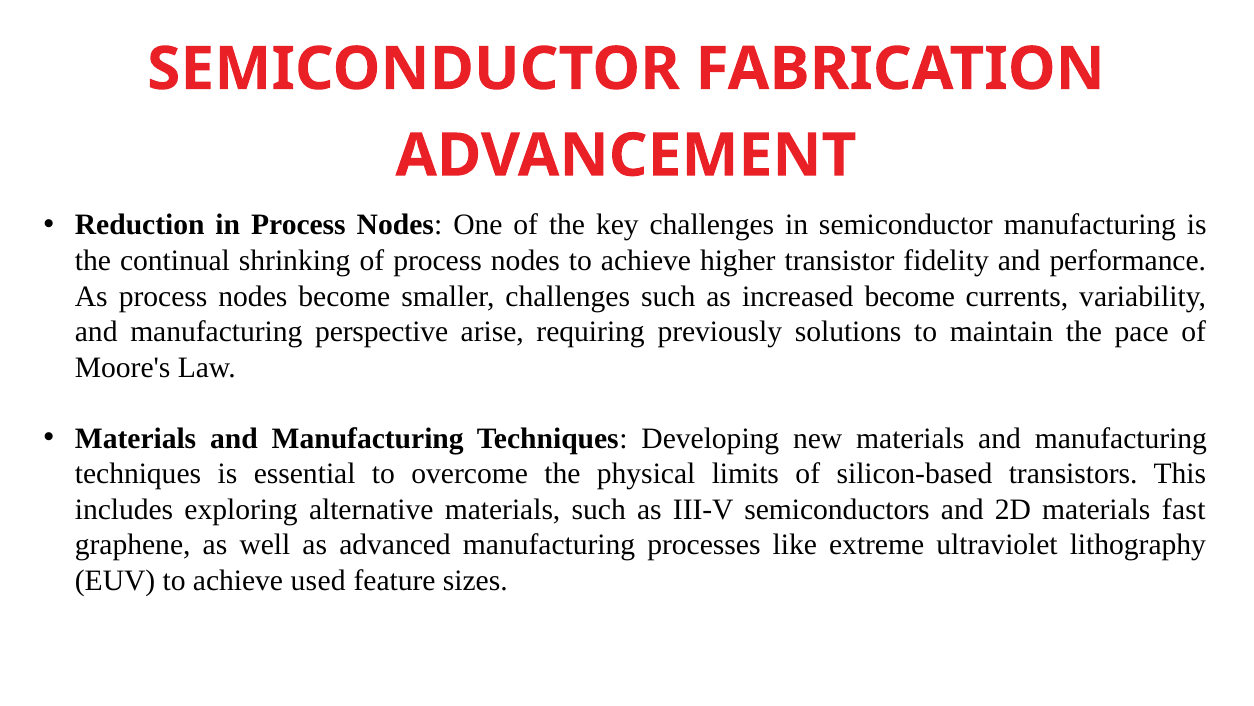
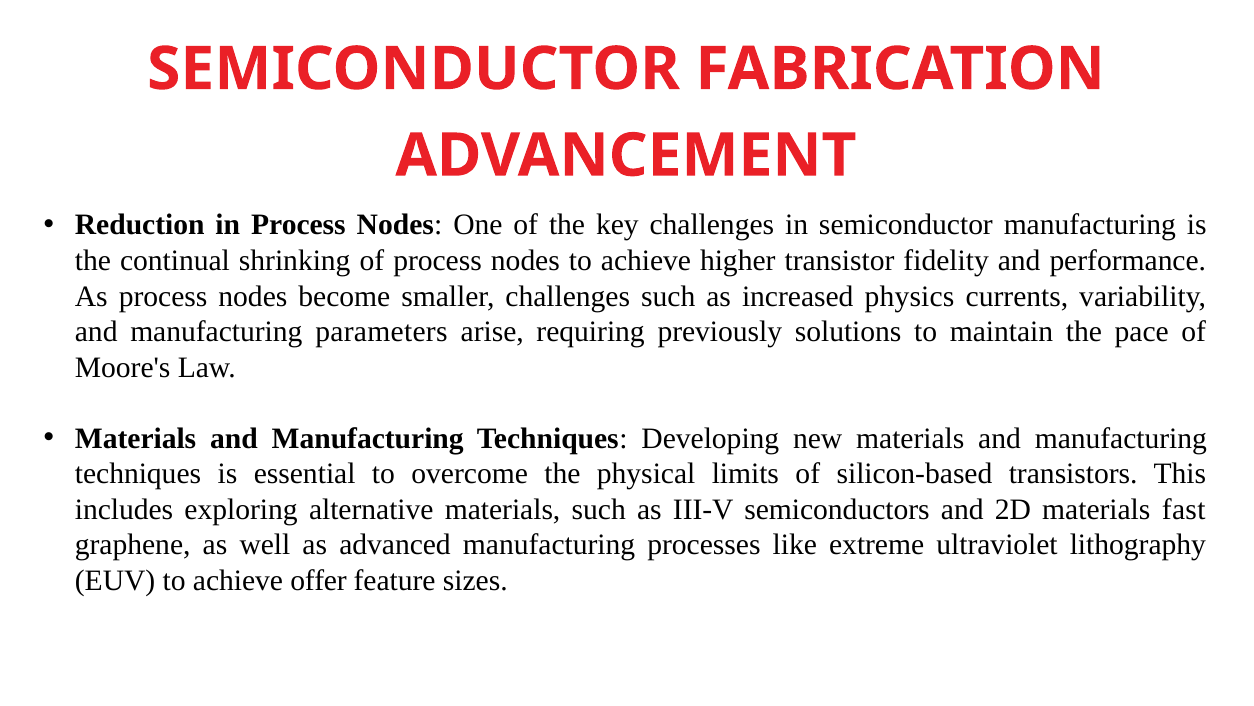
increased become: become -> physics (909, 296)
perspective: perspective -> parameters (381, 332)
used: used -> offer (319, 580)
